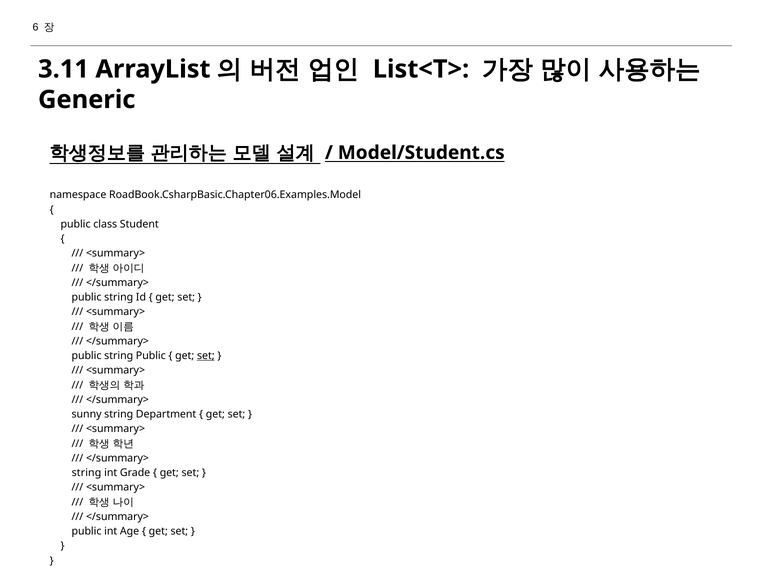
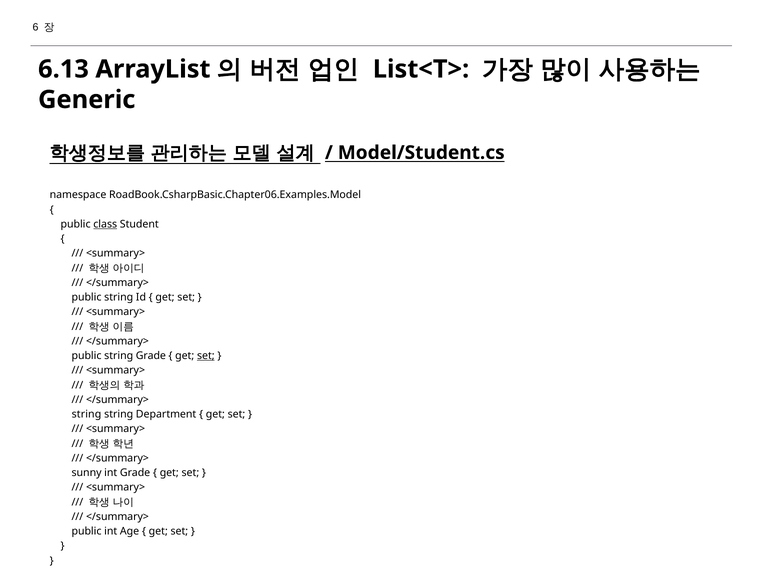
3.11: 3.11 -> 6.13 (63, 69)
class underline: none -> present (105, 224)
string Public: Public -> Grade (151, 356)
sunny: sunny -> string (86, 414)
string: string -> sunny (87, 473)
